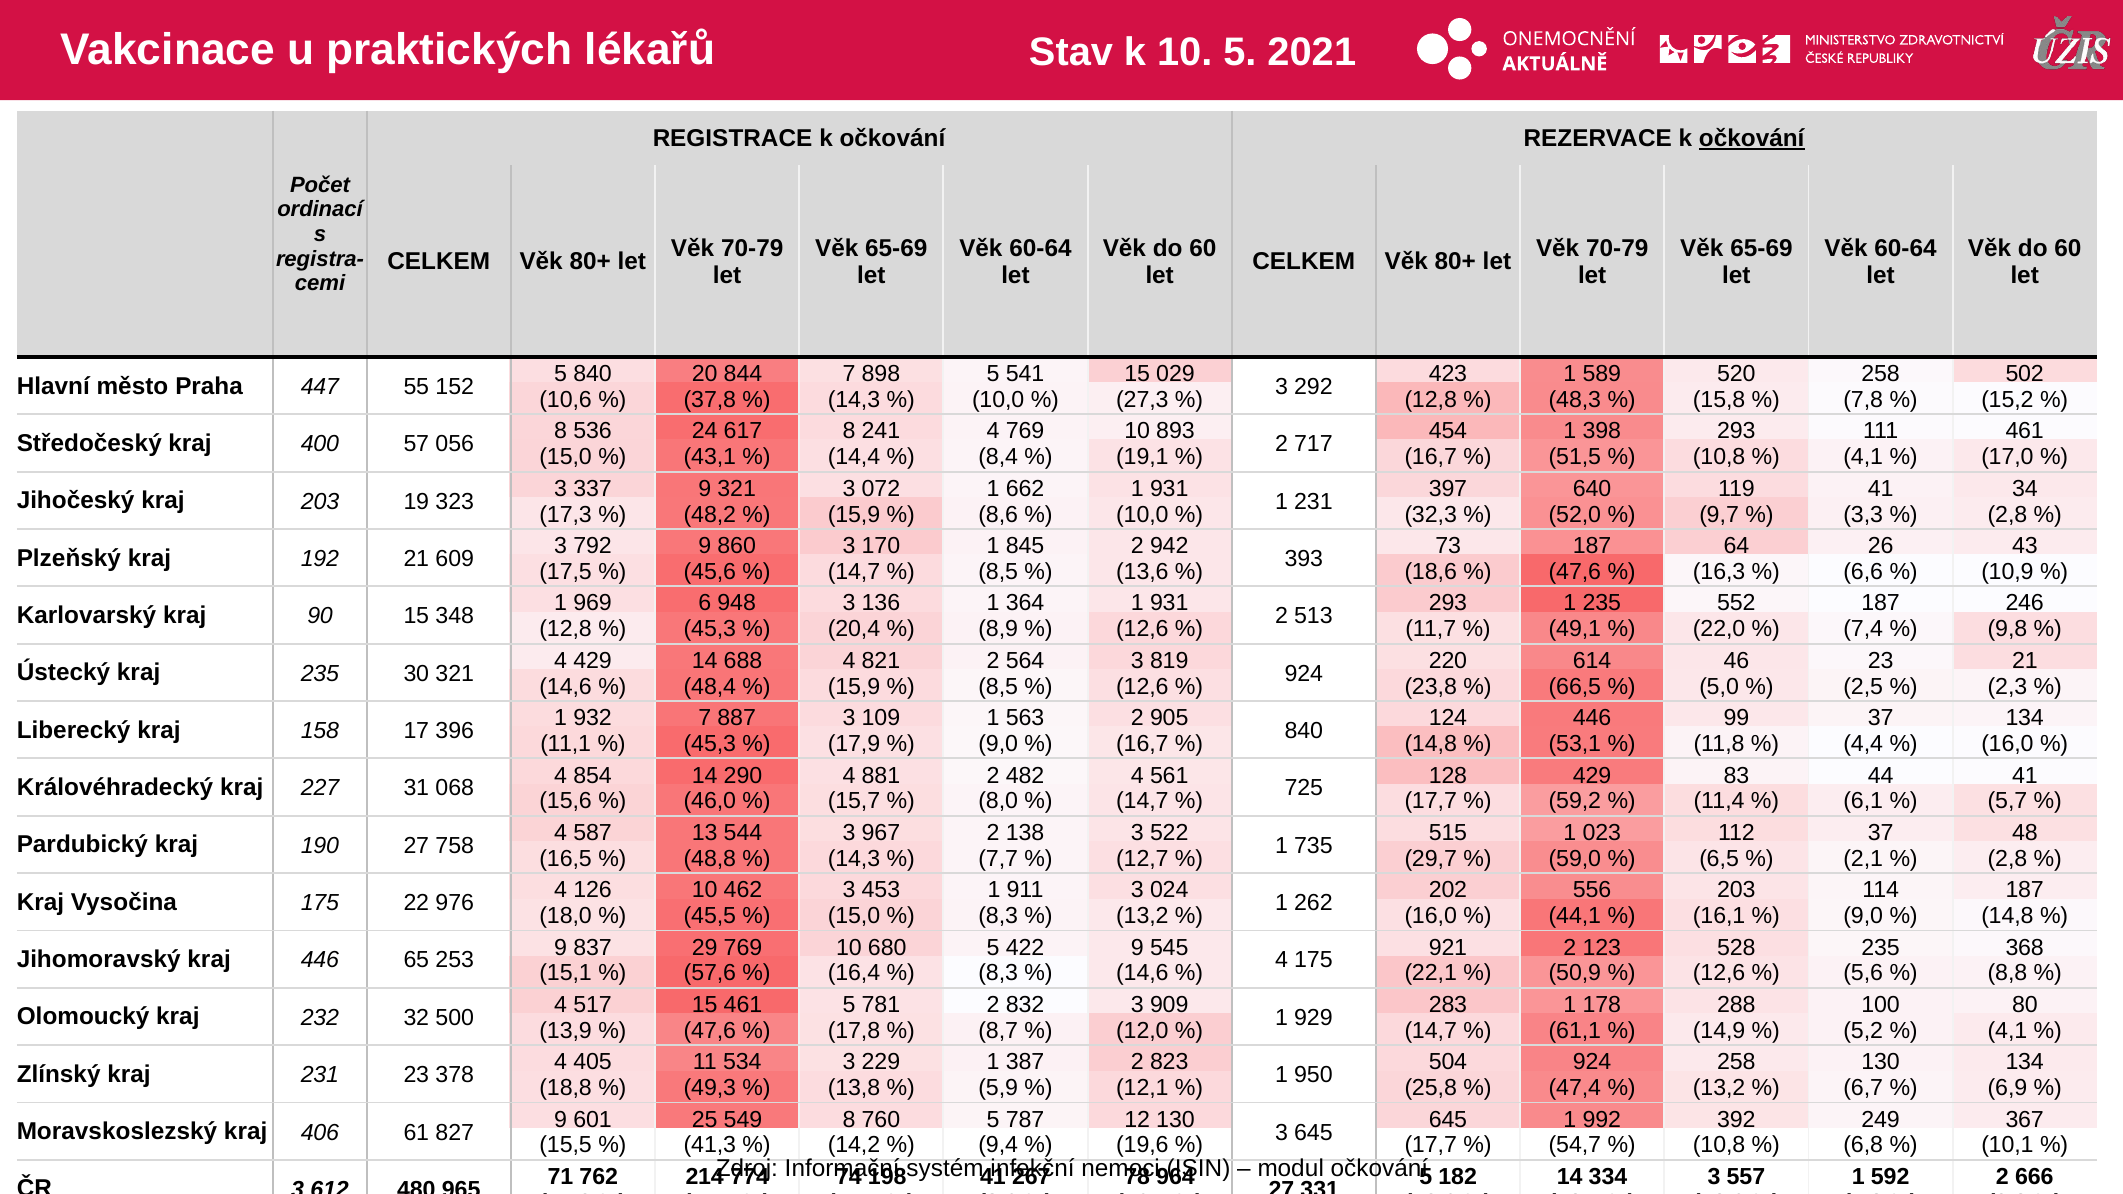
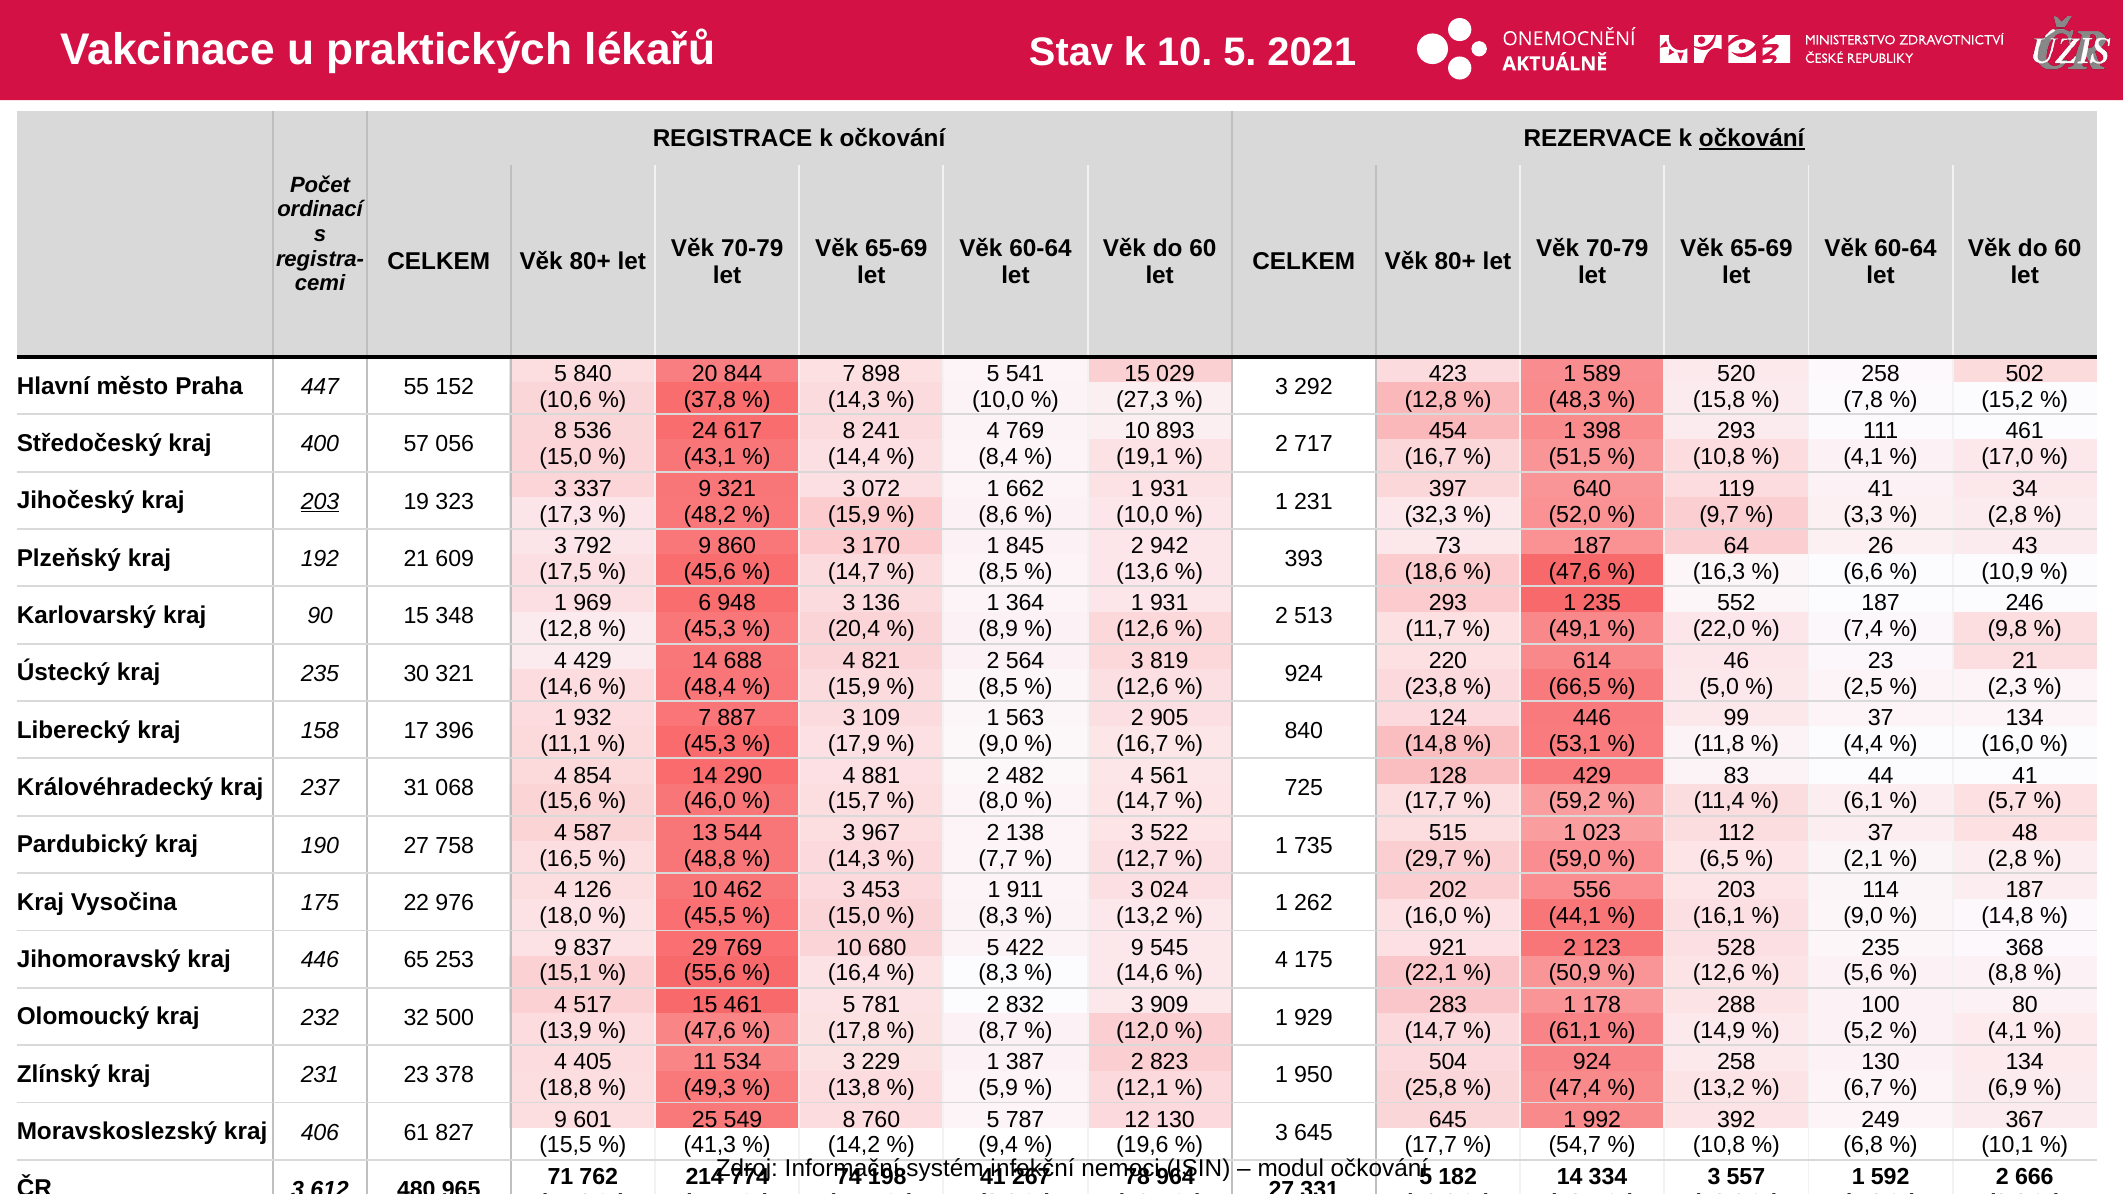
203 underline: none -> present (320, 502)
227: 227 -> 237 (320, 788)
57,6: 57,6 -> 55,6 (710, 973)
